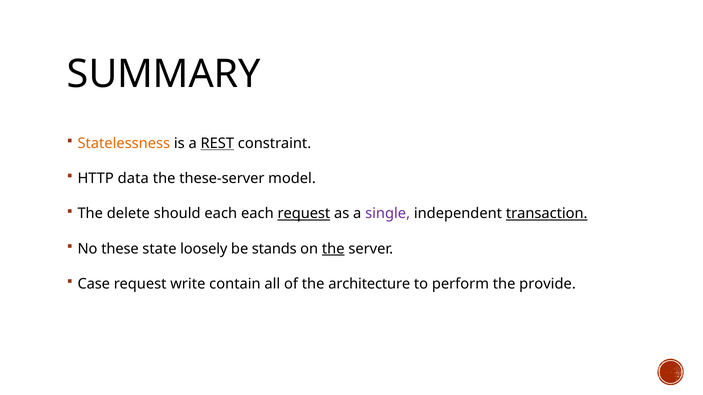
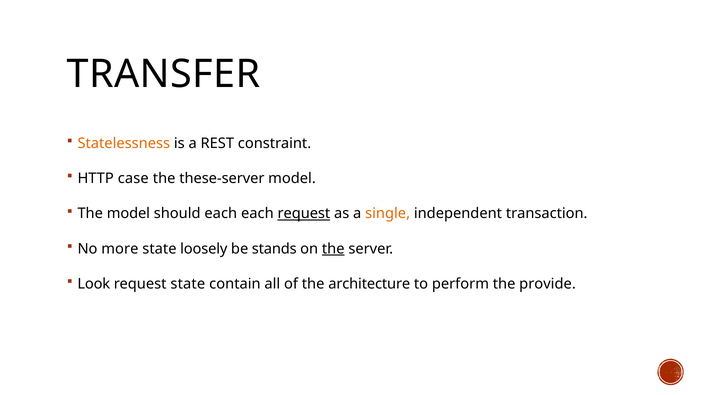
SUMMARY: SUMMARY -> TRANSFER (164, 74)
REST underline: present -> none (217, 144)
data: data -> case (133, 179)
The delete: delete -> model (128, 214)
single colour: purple -> orange (388, 214)
transaction underline: present -> none (547, 214)
these: these -> more (120, 249)
Case: Case -> Look (94, 284)
request write: write -> state (188, 284)
